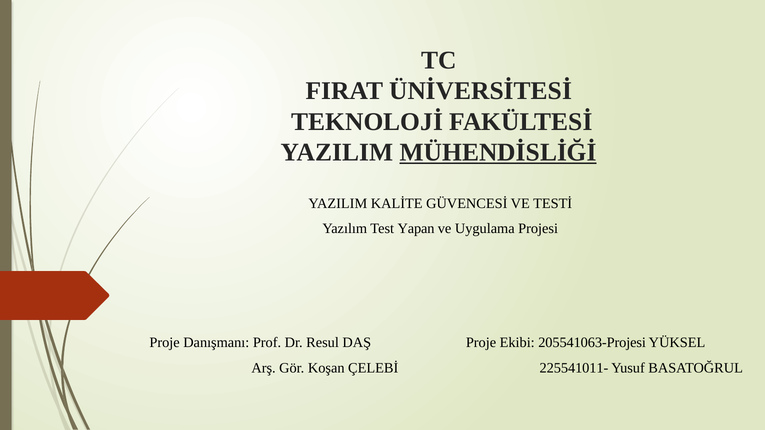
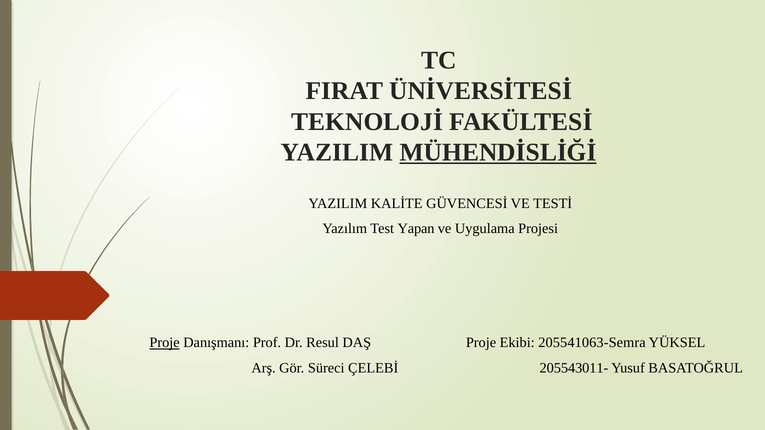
Proje underline: none -> present (165, 343)
205541063-Projesi: 205541063-Projesi -> 205541063-Semra (592, 343)
Koşan: Koşan -> Süreci (326, 368)
225541011-: 225541011- -> 205543011- (574, 368)
